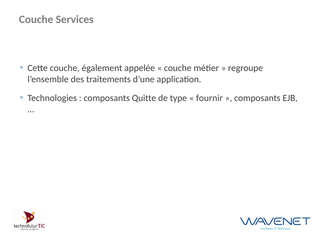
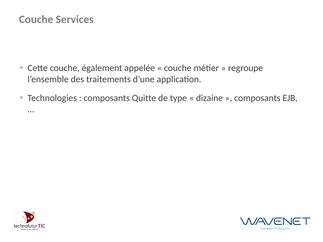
fournir: fournir -> dizaine (209, 98)
